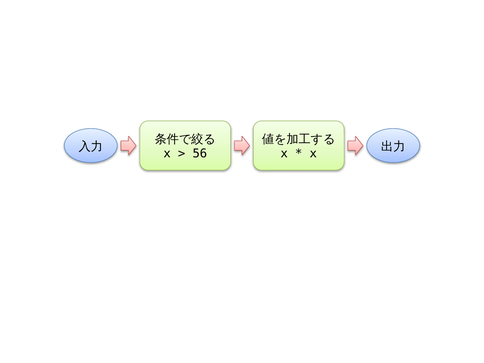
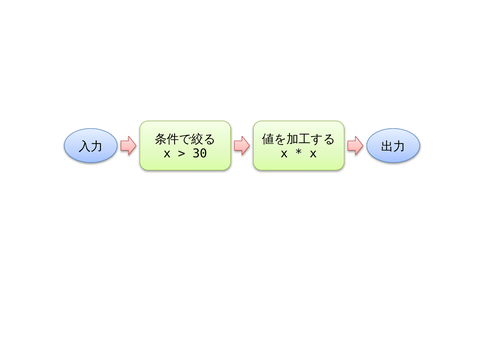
56: 56 -> 30 (200, 154)
